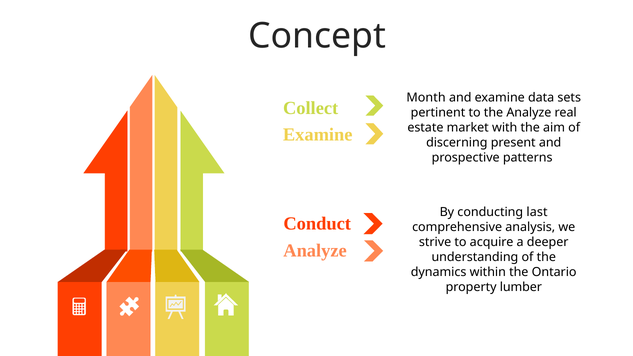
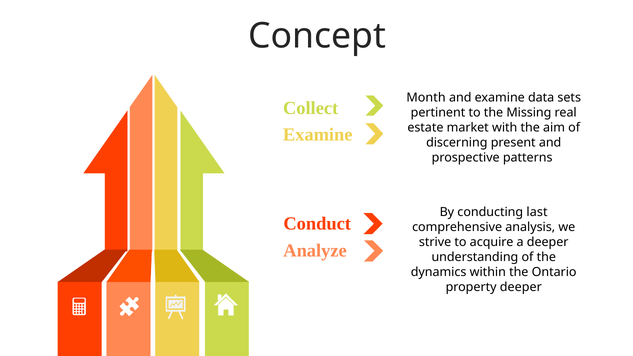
the Analyze: Analyze -> Missing (529, 113)
property lumber: lumber -> deeper (521, 287)
